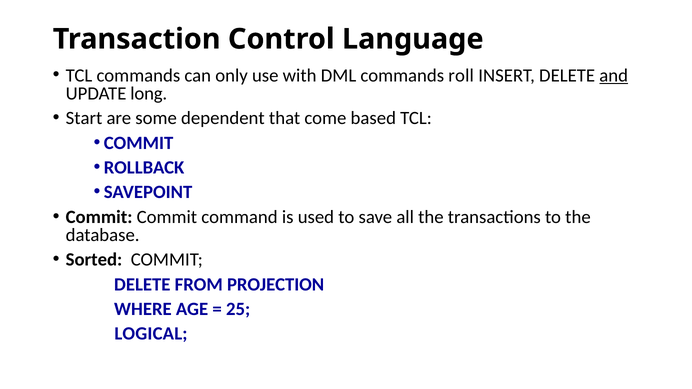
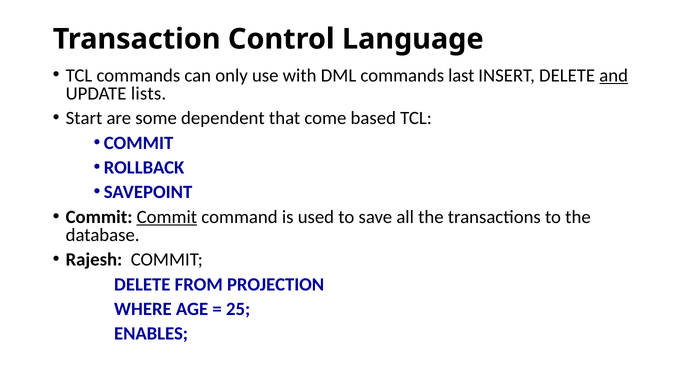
roll: roll -> last (461, 75)
long: long -> lists (149, 94)
Commit underline: none -> present (167, 217)
Sorted: Sorted -> Rajesh (94, 260)
LOGICAL: LOGICAL -> ENABLES (151, 334)
